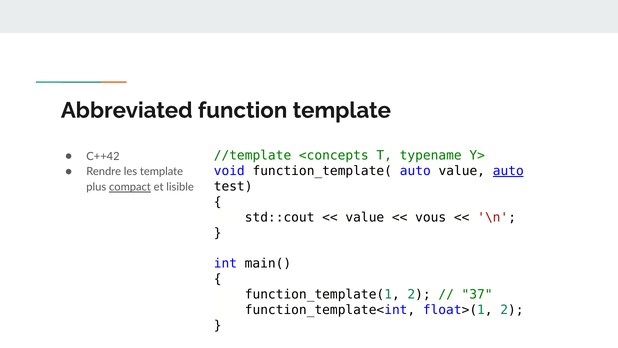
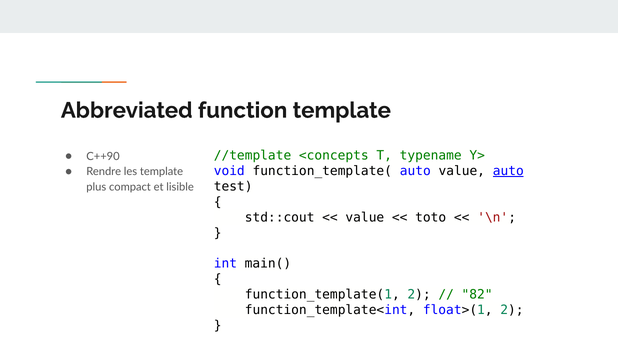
C++42: C++42 -> C++90 (103, 156)
compact underline: present -> none (130, 187)
vous: vous -> toto (431, 217)
37: 37 -> 82 (477, 294)
